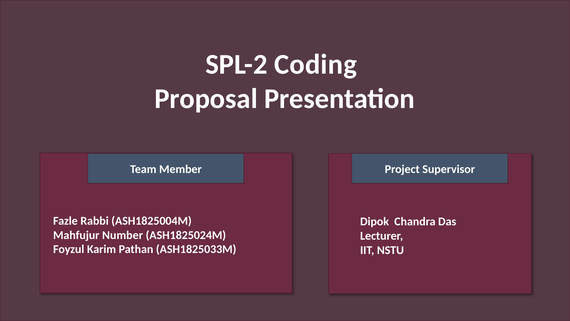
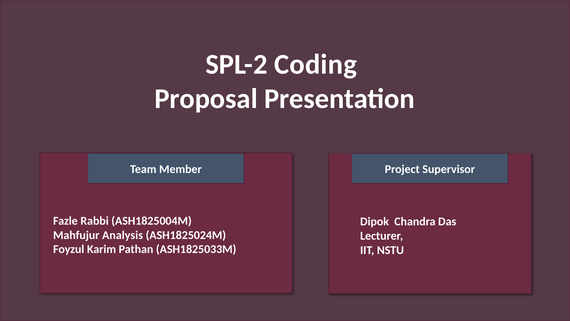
Number: Number -> Analysis (123, 235)
